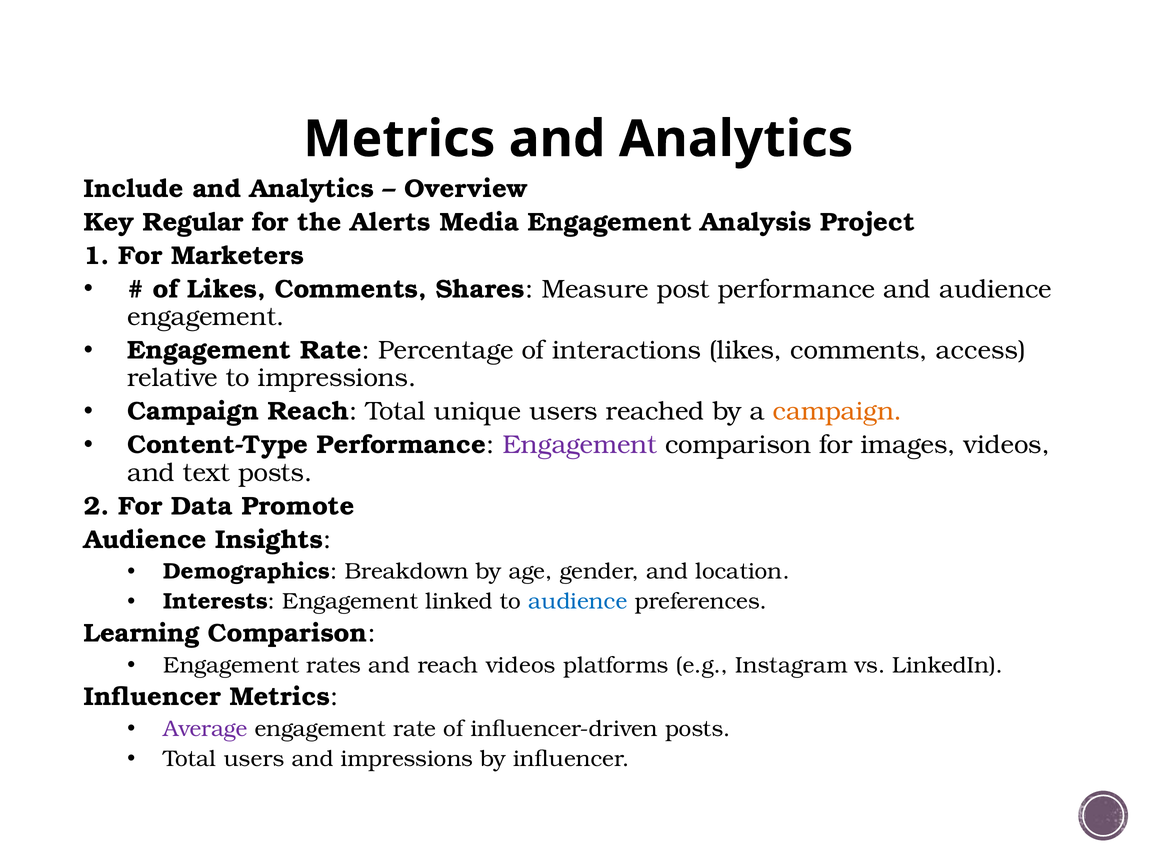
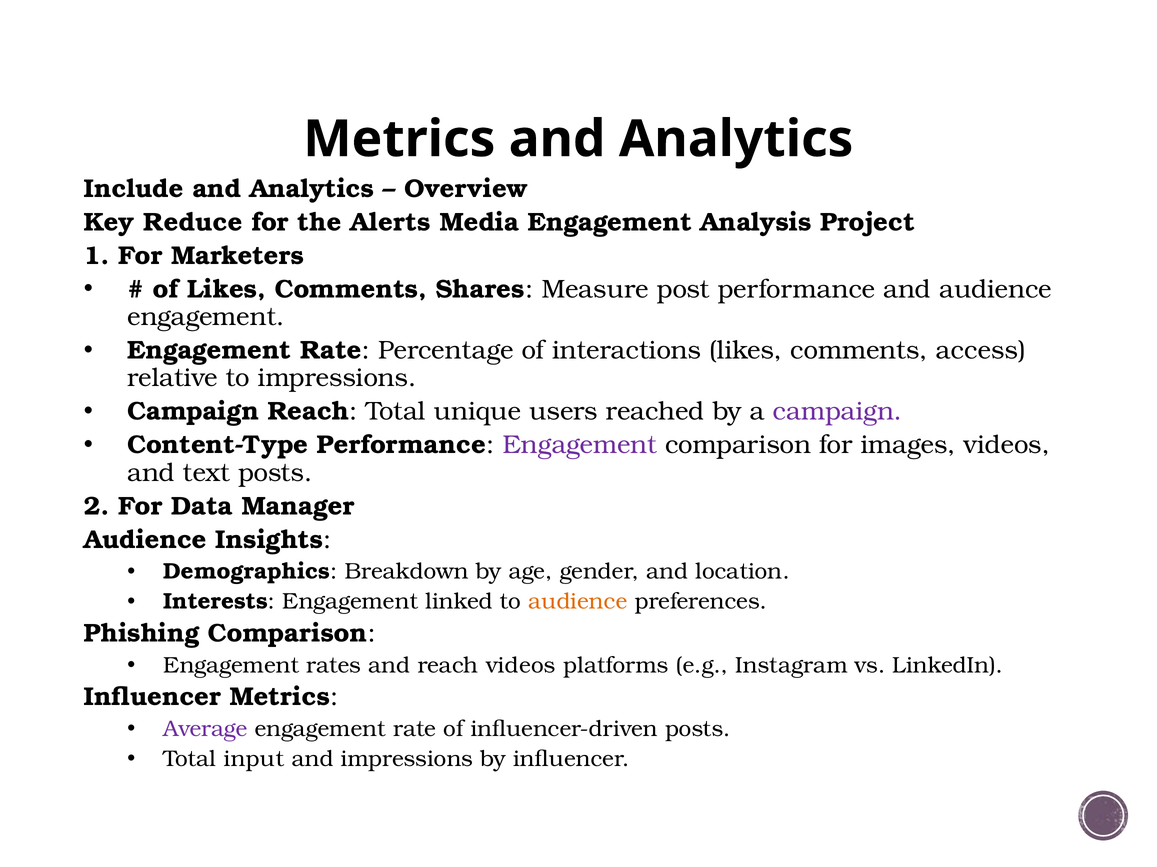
Regular: Regular -> Reduce (193, 222)
campaign colour: orange -> purple (838, 412)
Promote: Promote -> Manager (298, 507)
audience colour: blue -> orange (578, 602)
Learning: Learning -> Phishing (142, 634)
Total users: users -> input (254, 759)
